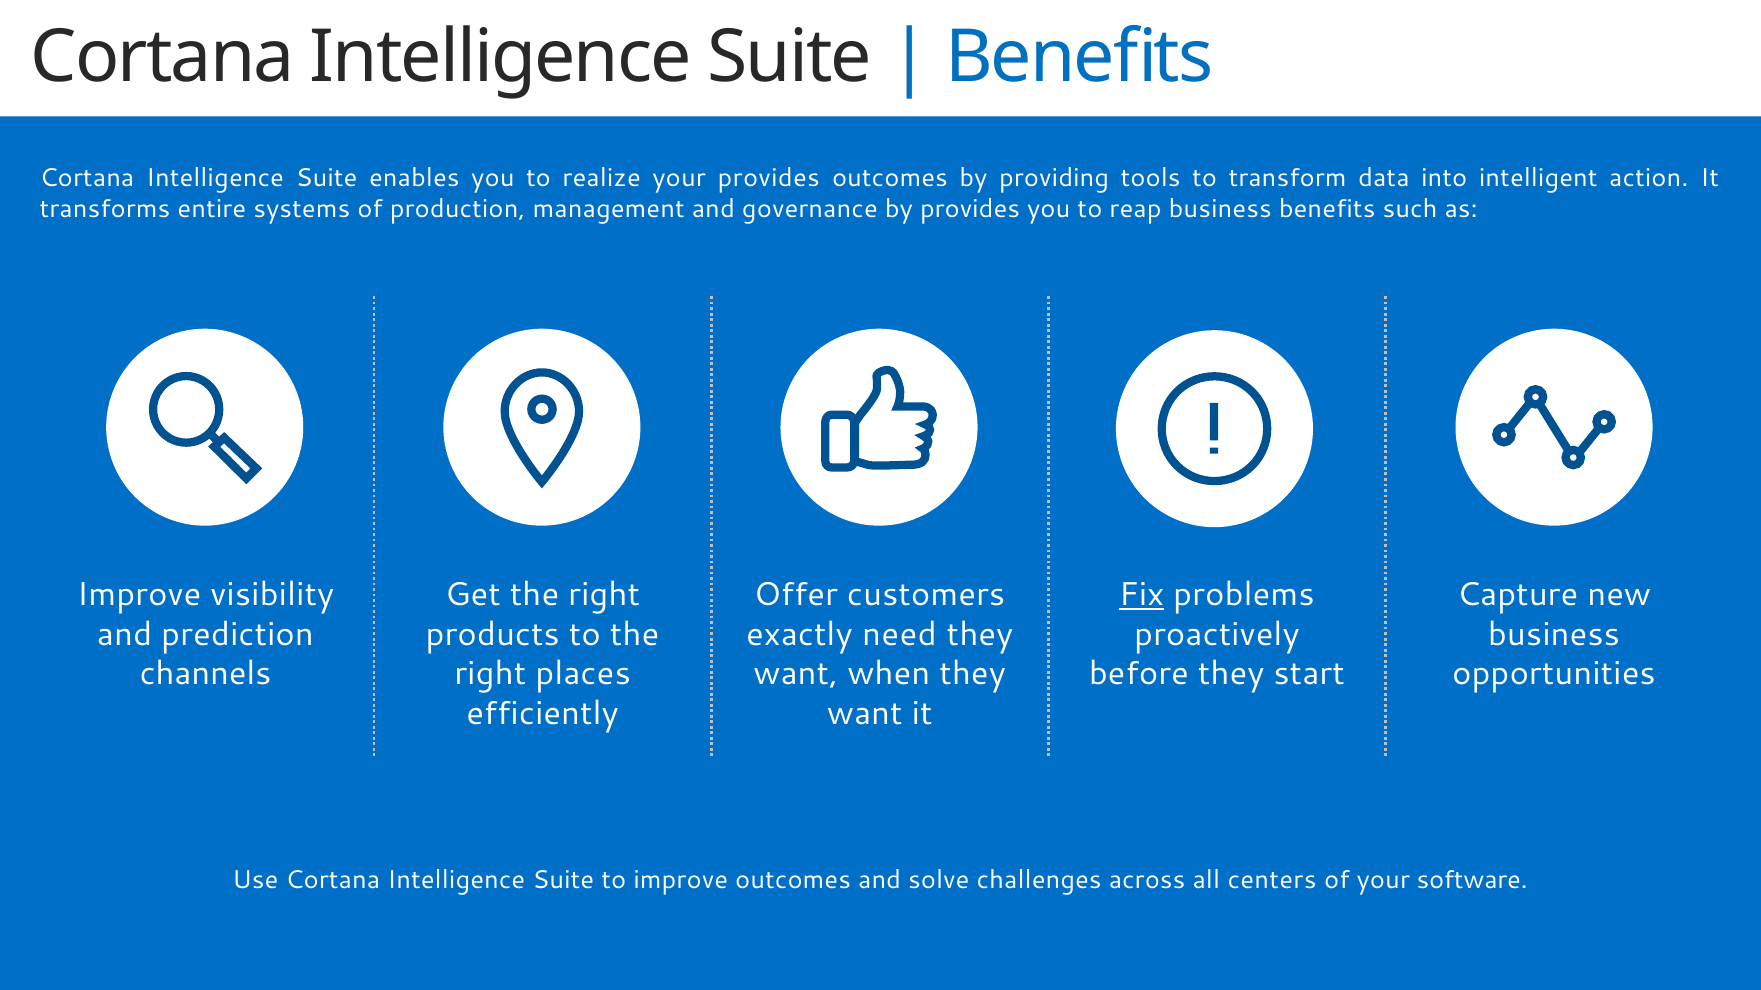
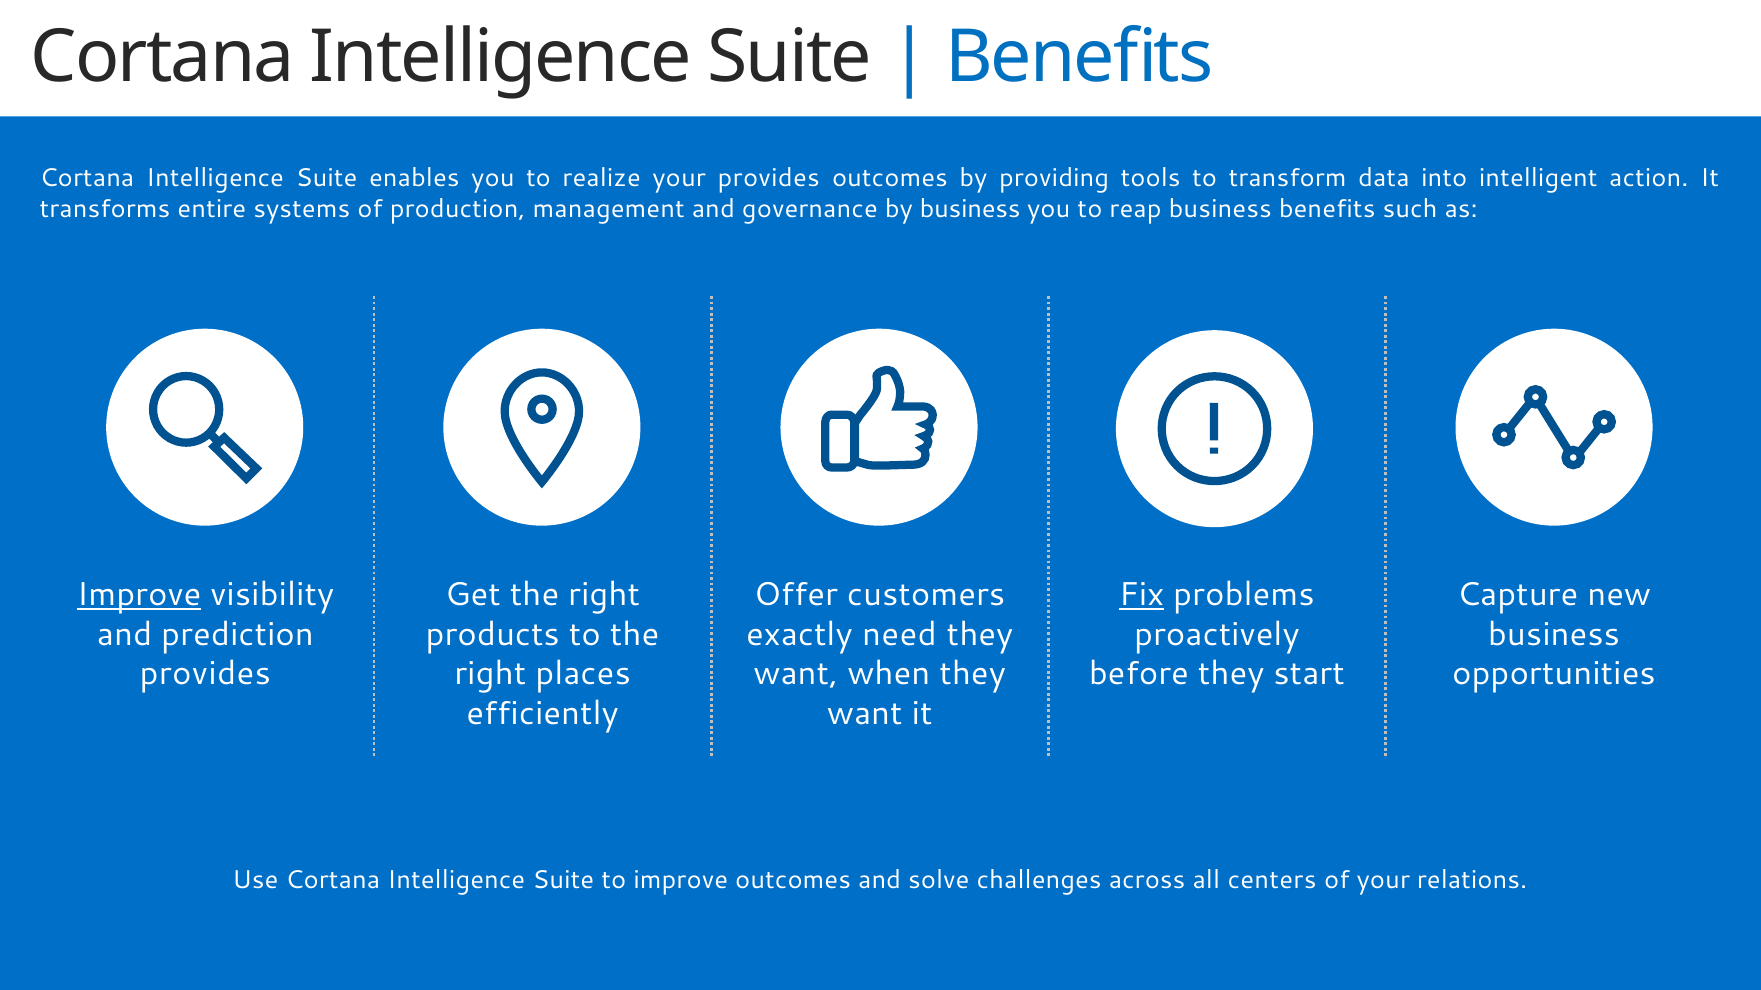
by provides: provides -> business (970, 209)
Improve underline: none -> present (139, 595)
channels: channels -> provides (205, 674)
software: software -> relations (1472, 881)
